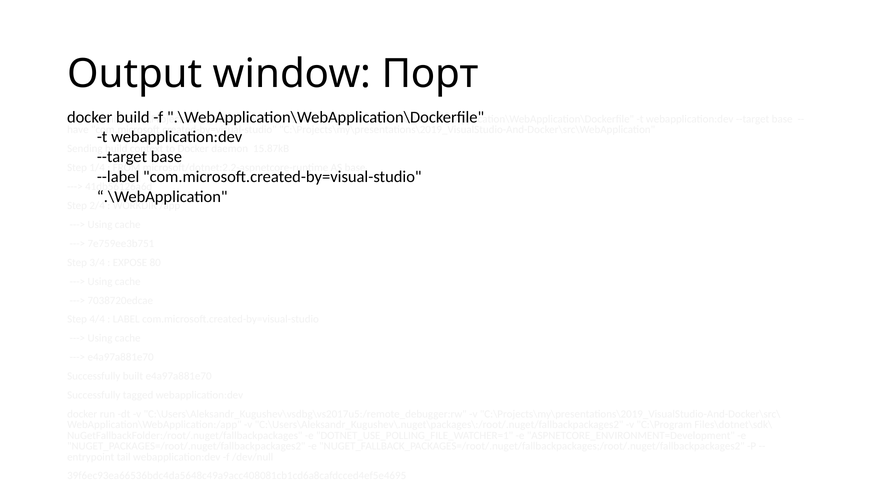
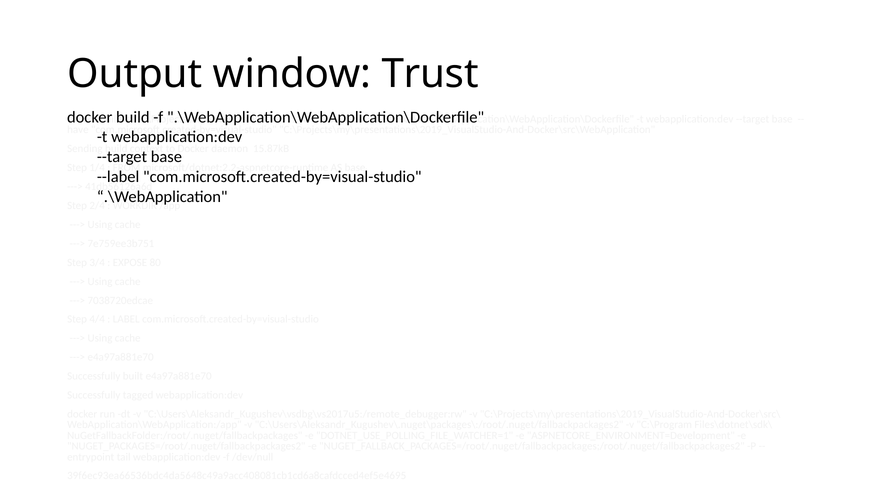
Порт: Порт -> Trust (430, 74)
